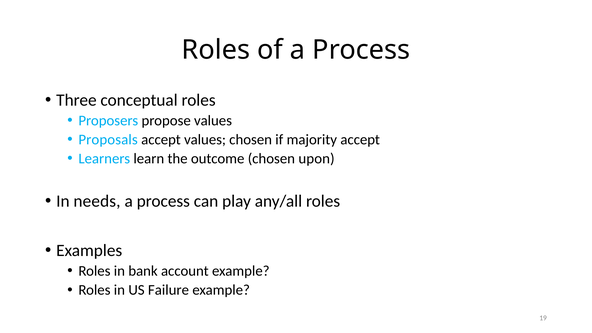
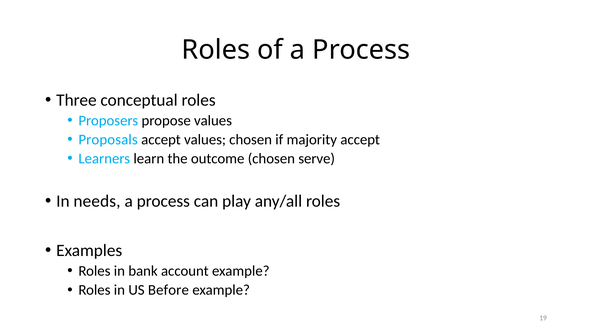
upon: upon -> serve (317, 159)
Failure: Failure -> Before (168, 290)
